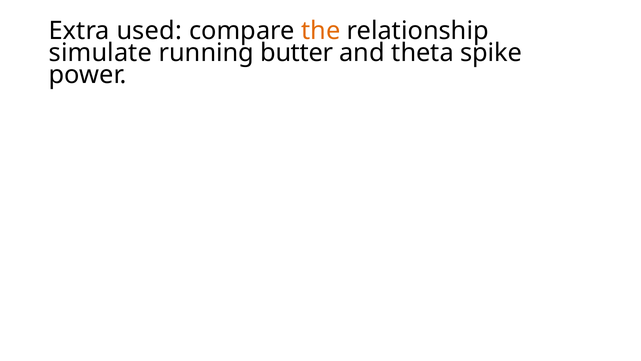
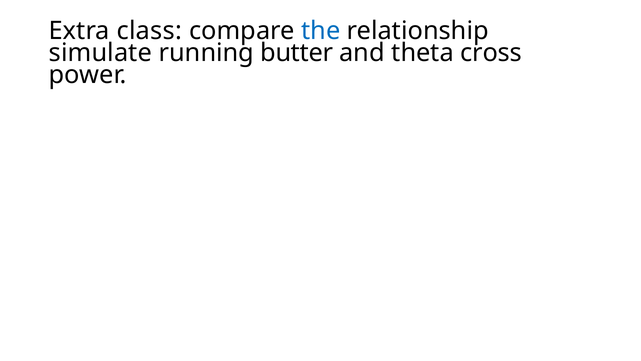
used: used -> class (149, 31)
the colour: orange -> blue (321, 31)
spike: spike -> cross (491, 53)
